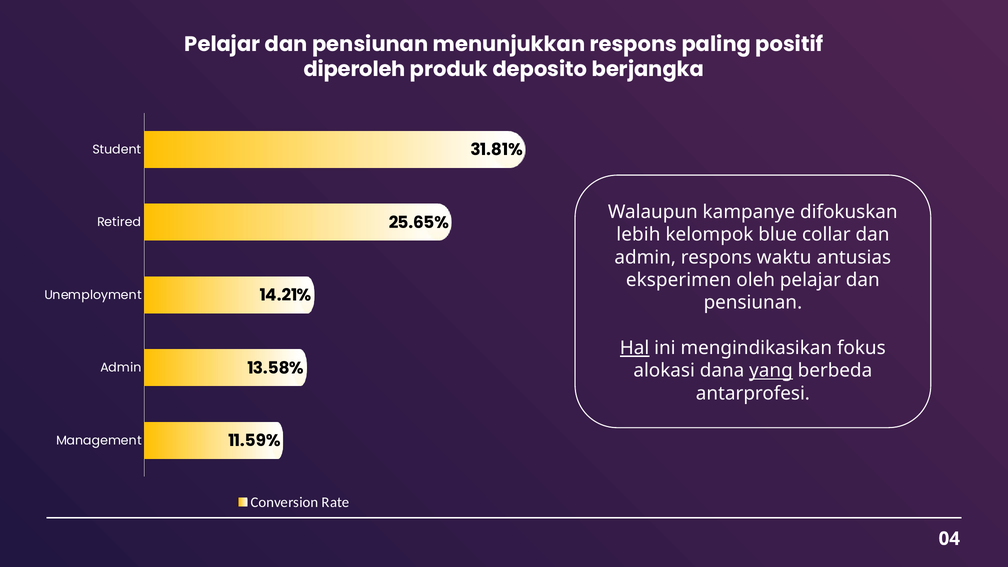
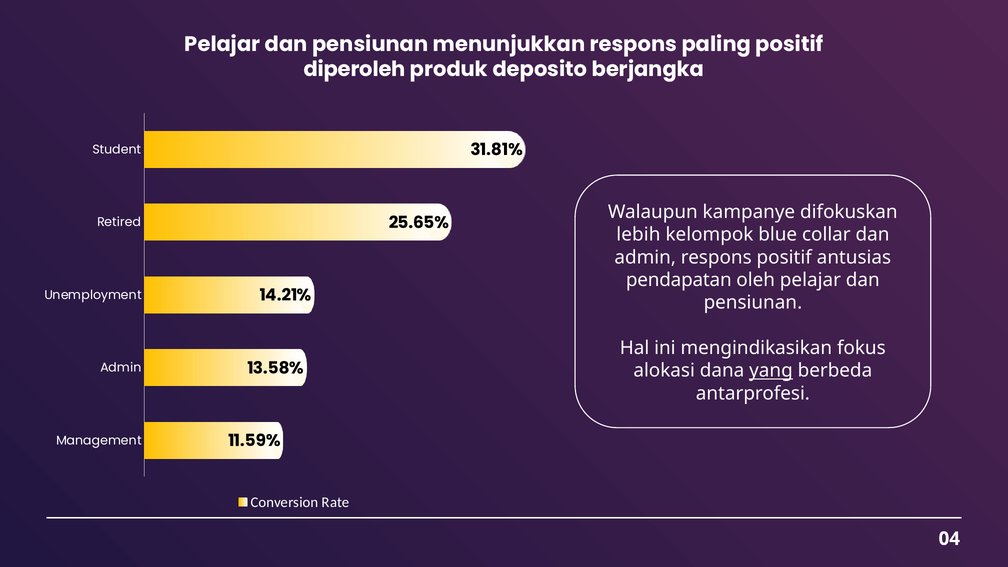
respons waktu: waktu -> positif (784, 257)
eksperimen: eksperimen -> pendapatan (679, 280)
Hal underline: present -> none (635, 348)
